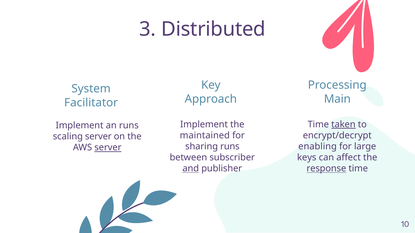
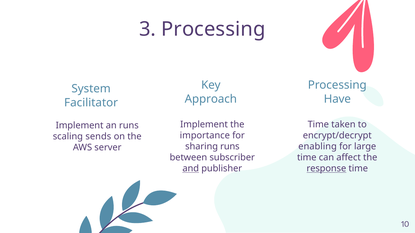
3 Distributed: Distributed -> Processing (213, 29)
Main: Main -> Have (337, 99)
taken underline: present -> none (343, 125)
maintained: maintained -> importance (205, 136)
scaling server: server -> sends (98, 137)
server underline: present -> none (108, 148)
keys: keys -> time (307, 158)
